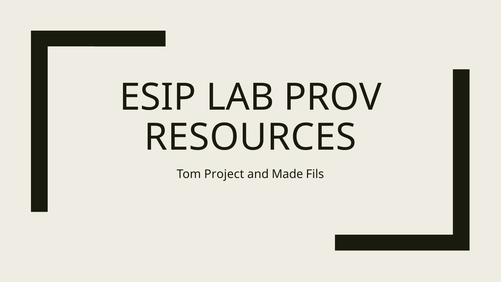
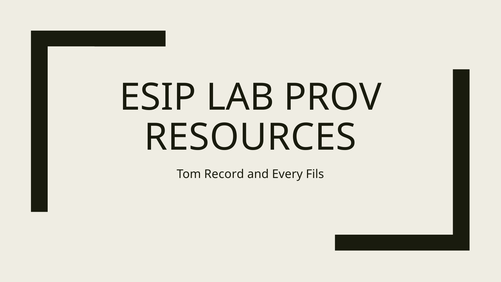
Project: Project -> Record (224, 174)
Made: Made -> Every (287, 174)
